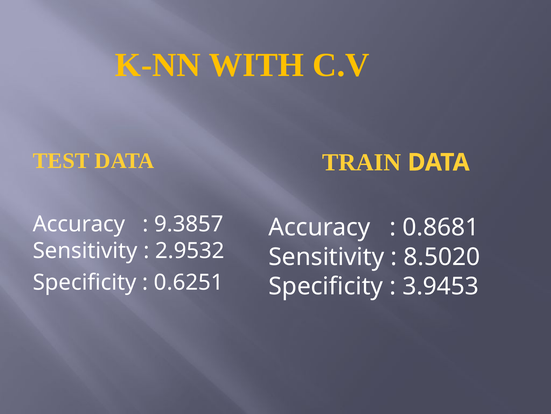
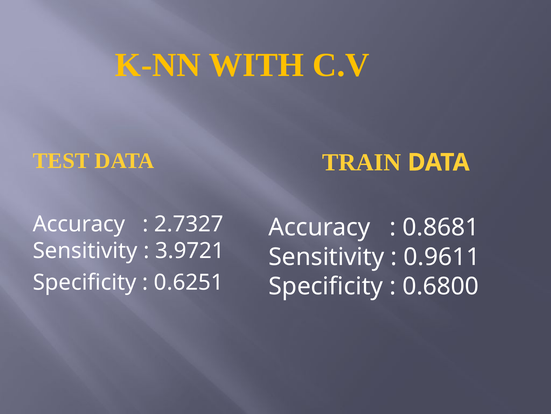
9.3857: 9.3857 -> 2.7327 (189, 224)
2.9532: 2.9532 -> 3.9721 (190, 250)
8.5020: 8.5020 -> 0.9611 (442, 256)
3.9453: 3.9453 -> 0.6800 (441, 286)
